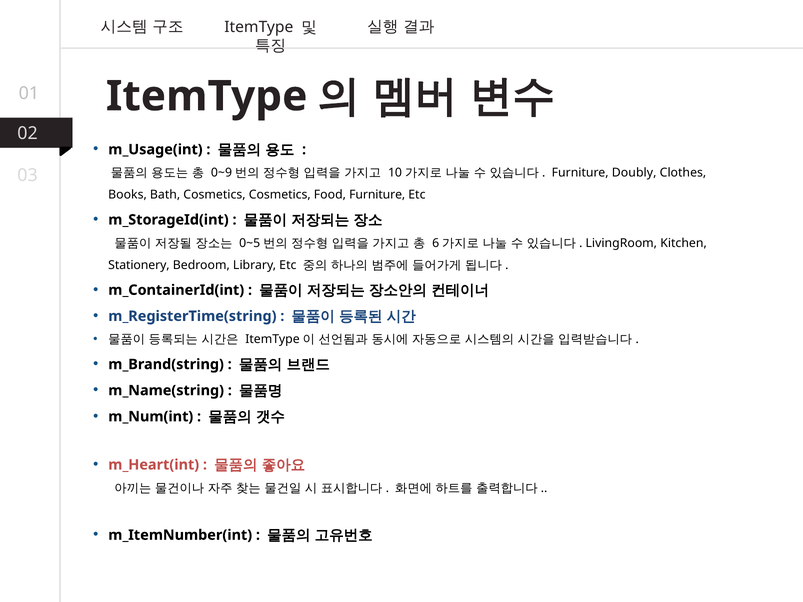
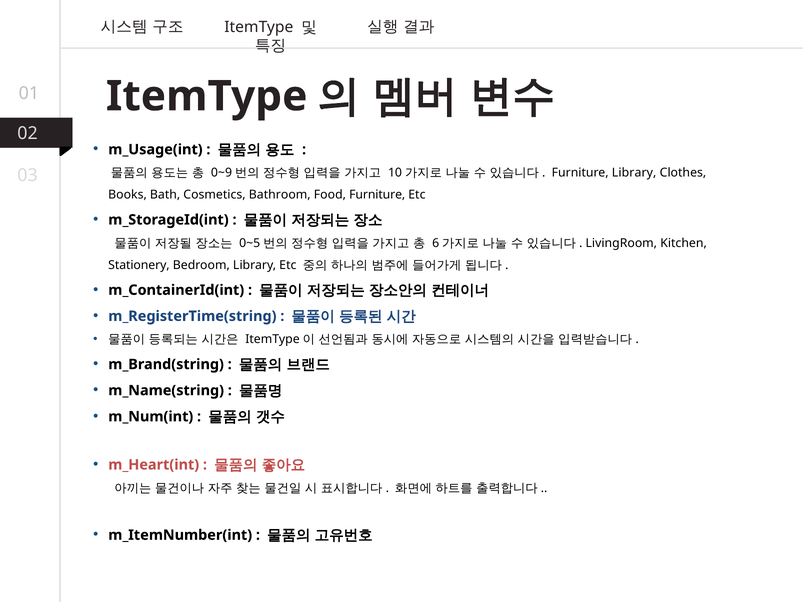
Furniture Doubly: Doubly -> Library (634, 173)
Cosmetics Cosmetics: Cosmetics -> Bathroom (280, 195)
